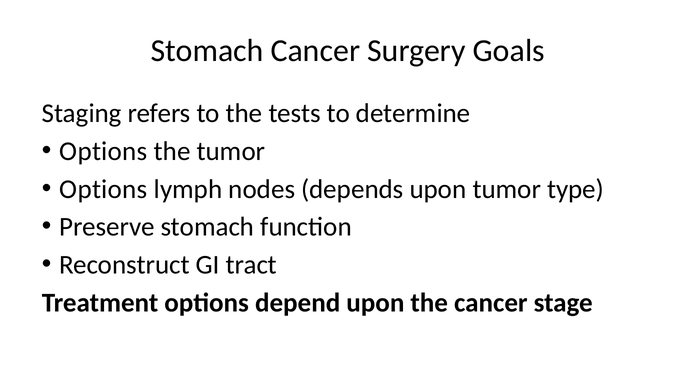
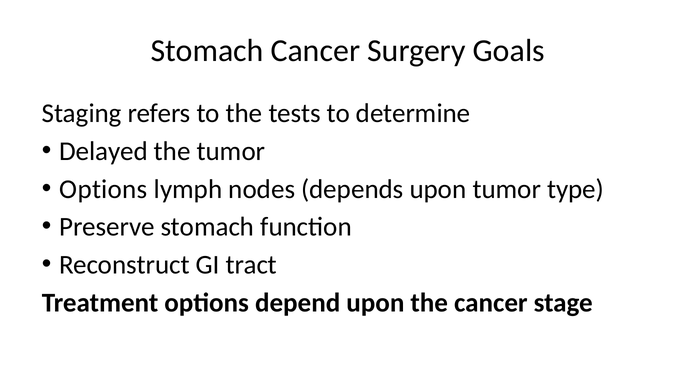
Options: Options -> Delayed (104, 151)
